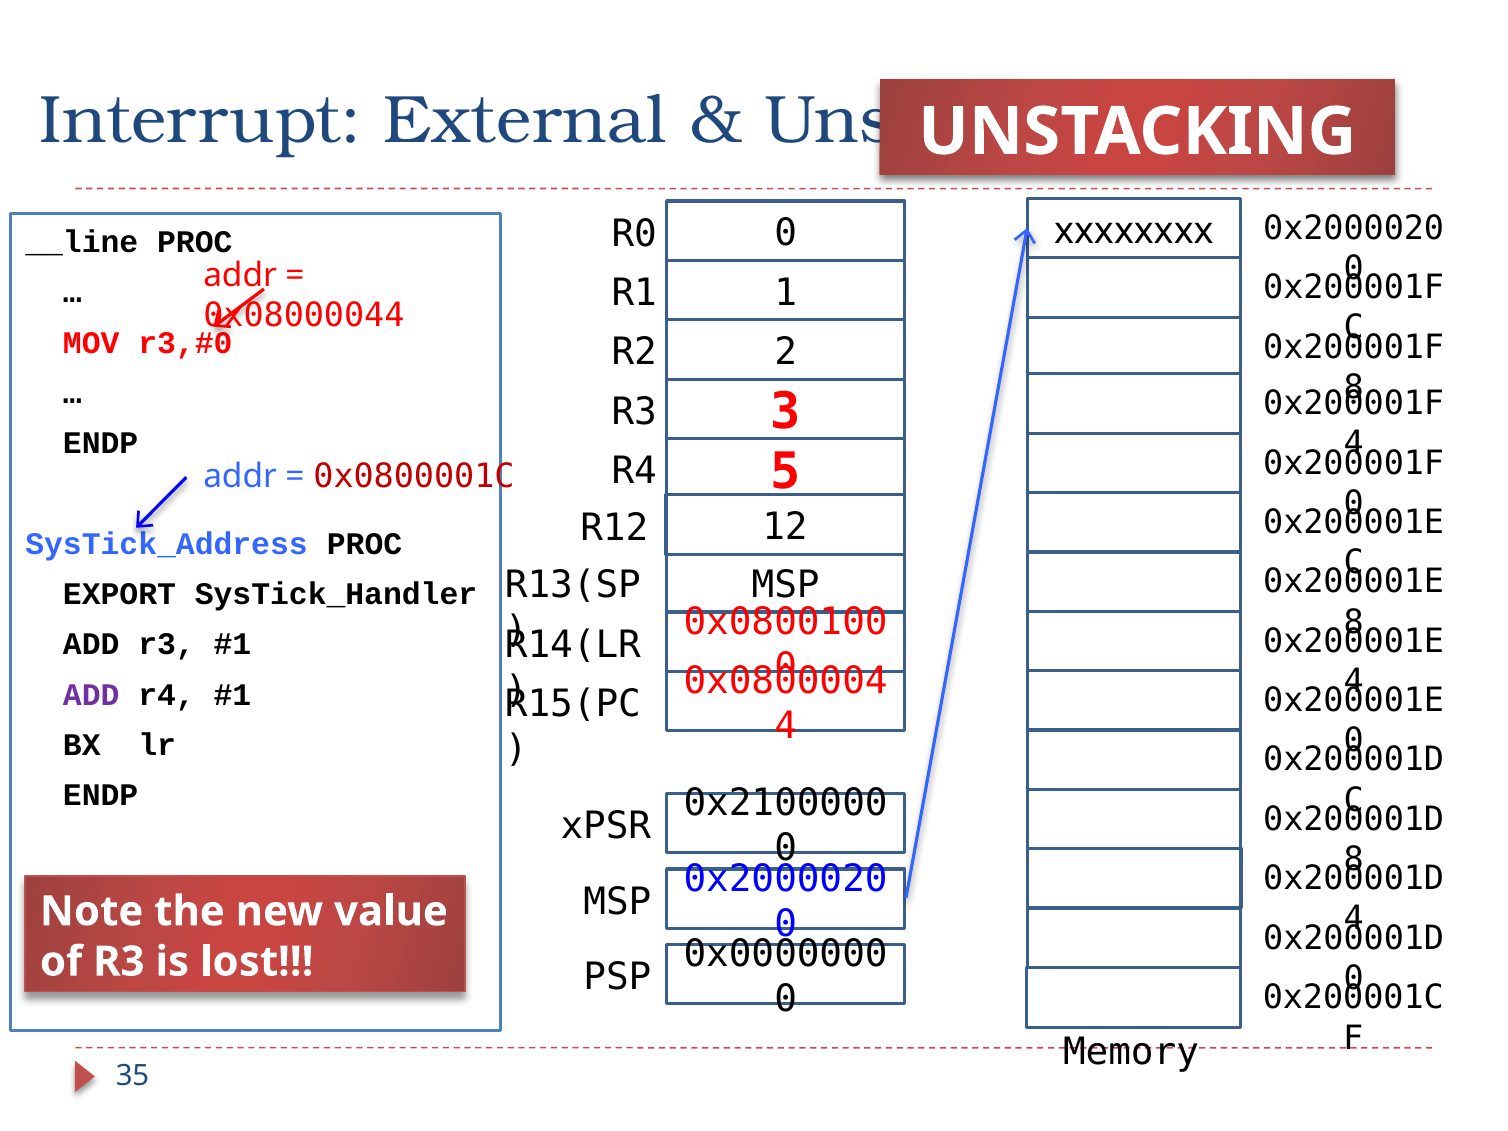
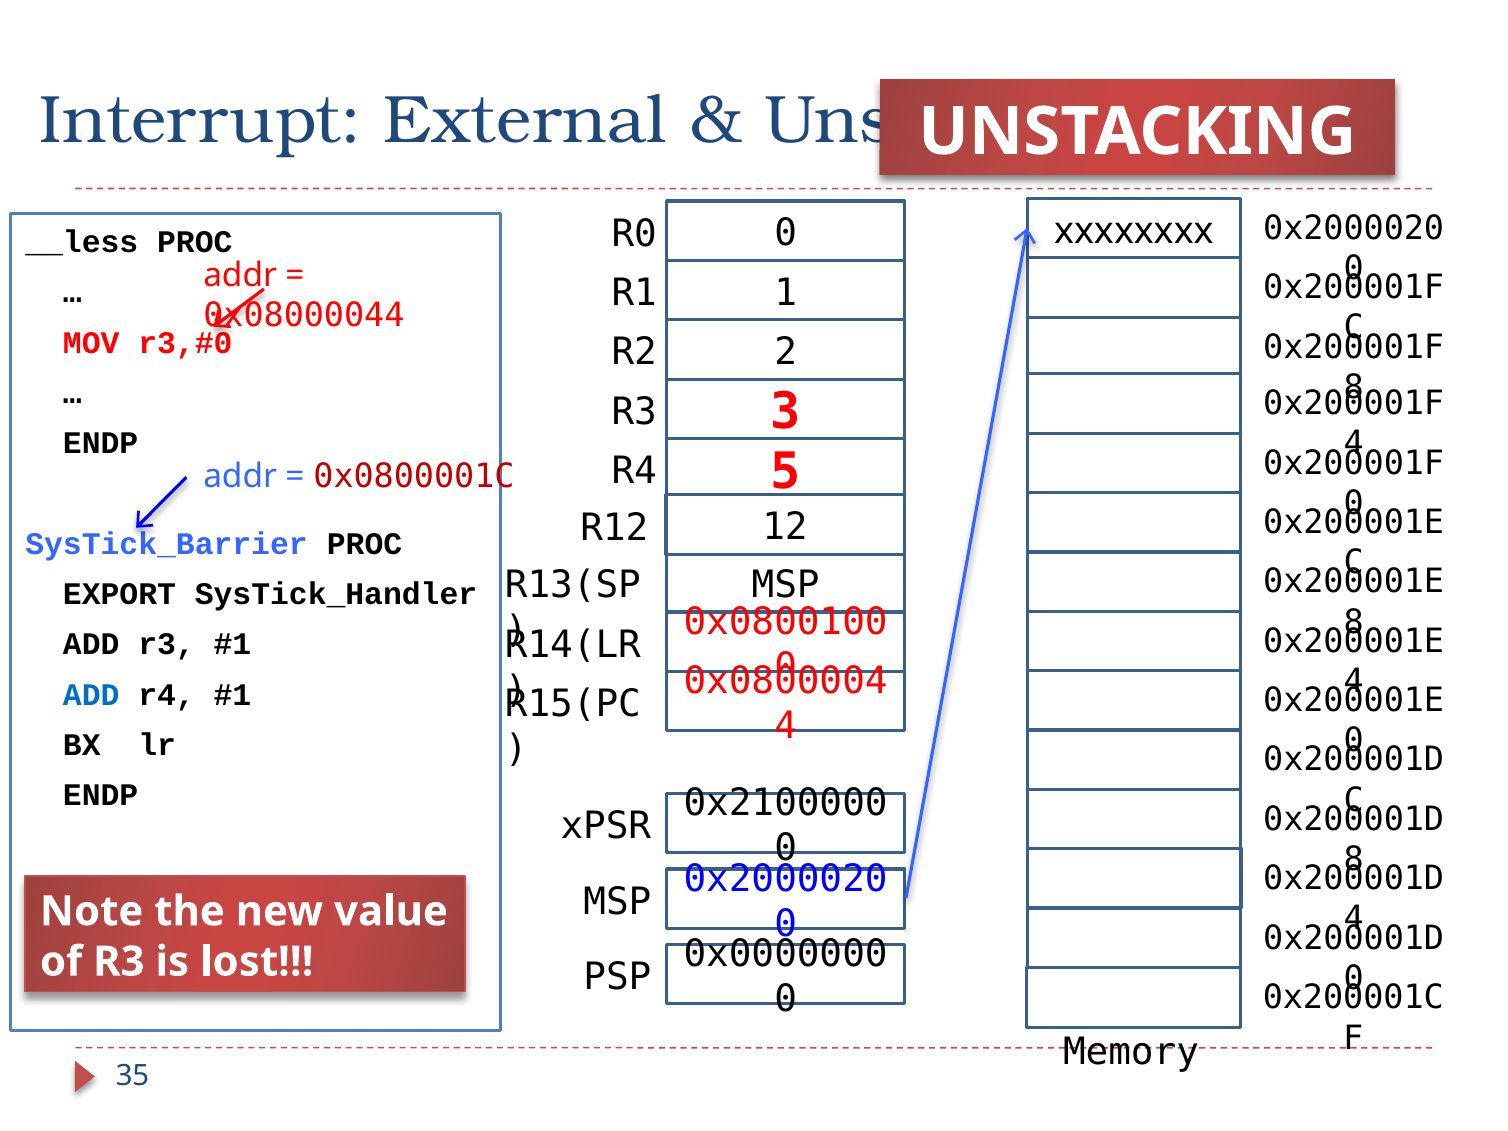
__line: __line -> __less (82, 242)
SysTick_Address: SysTick_Address -> SysTick_Barrier (167, 544)
ADD colour: purple -> blue (91, 695)
